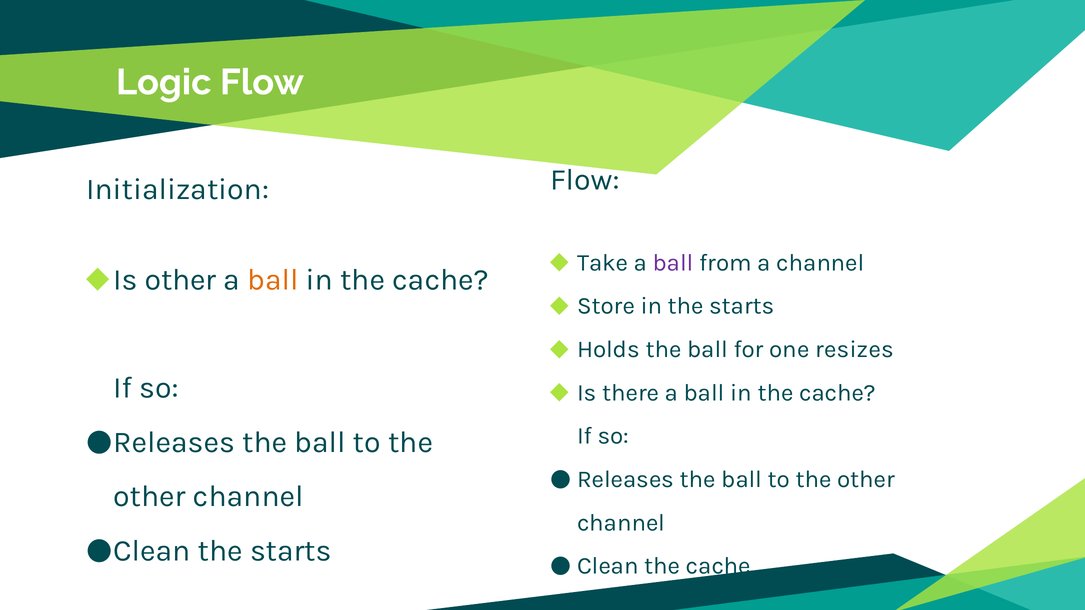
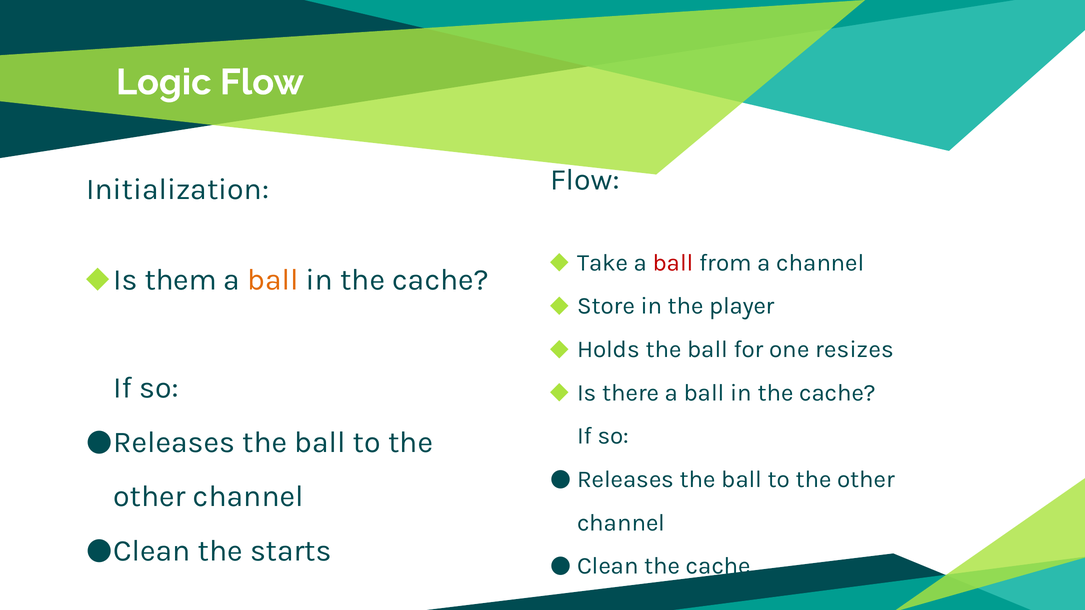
ball colour: purple -> red (673, 263)
Is other: other -> them (181, 280)
in the starts: starts -> player (742, 306)
